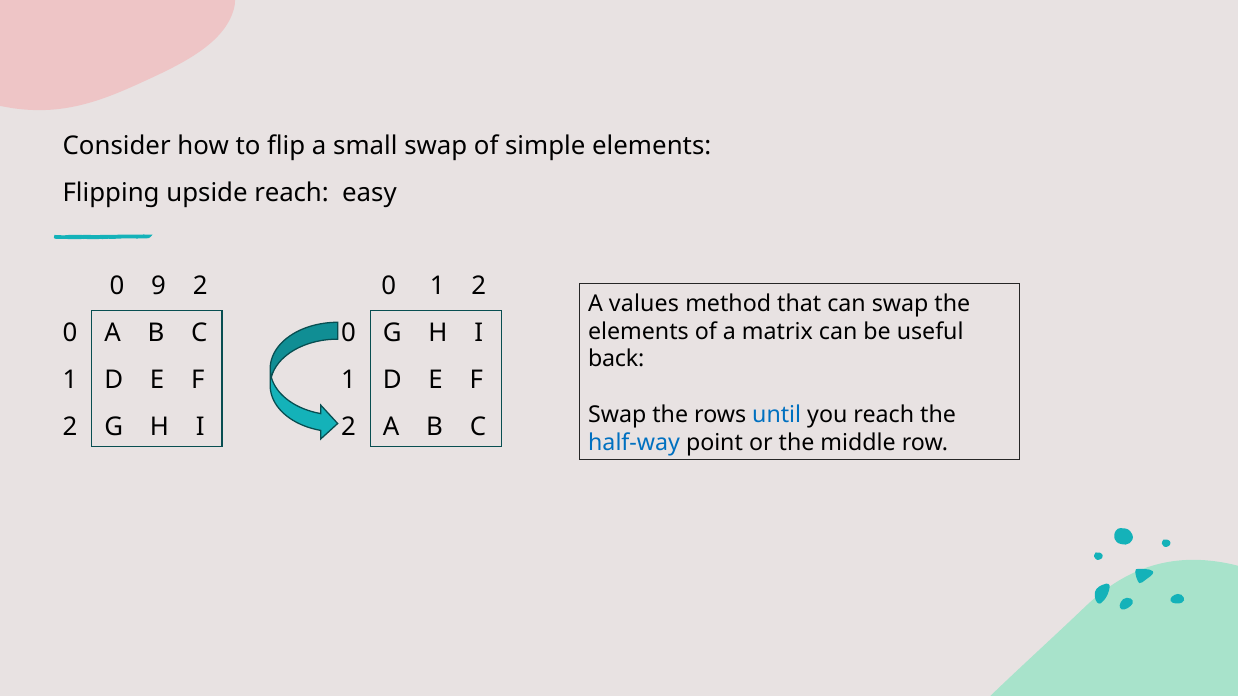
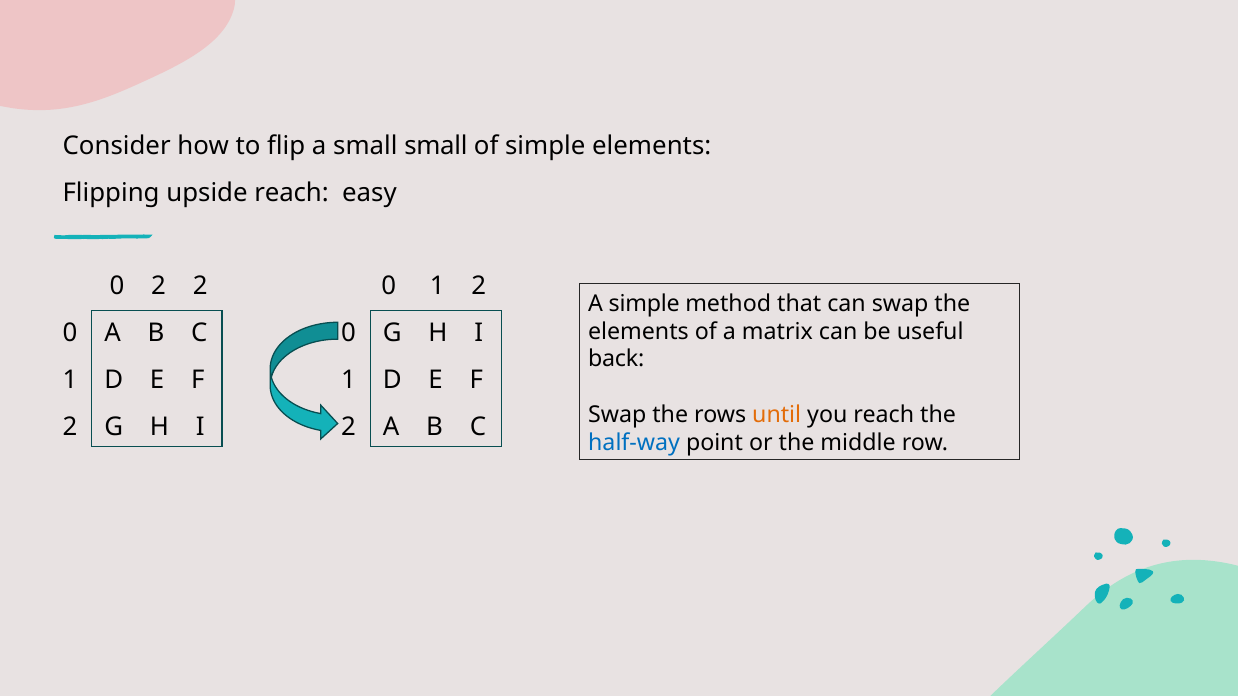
small swap: swap -> small (436, 146)
0 9: 9 -> 2 (159, 287)
A values: values -> simple (644, 304)
until colour: blue -> orange (777, 415)
